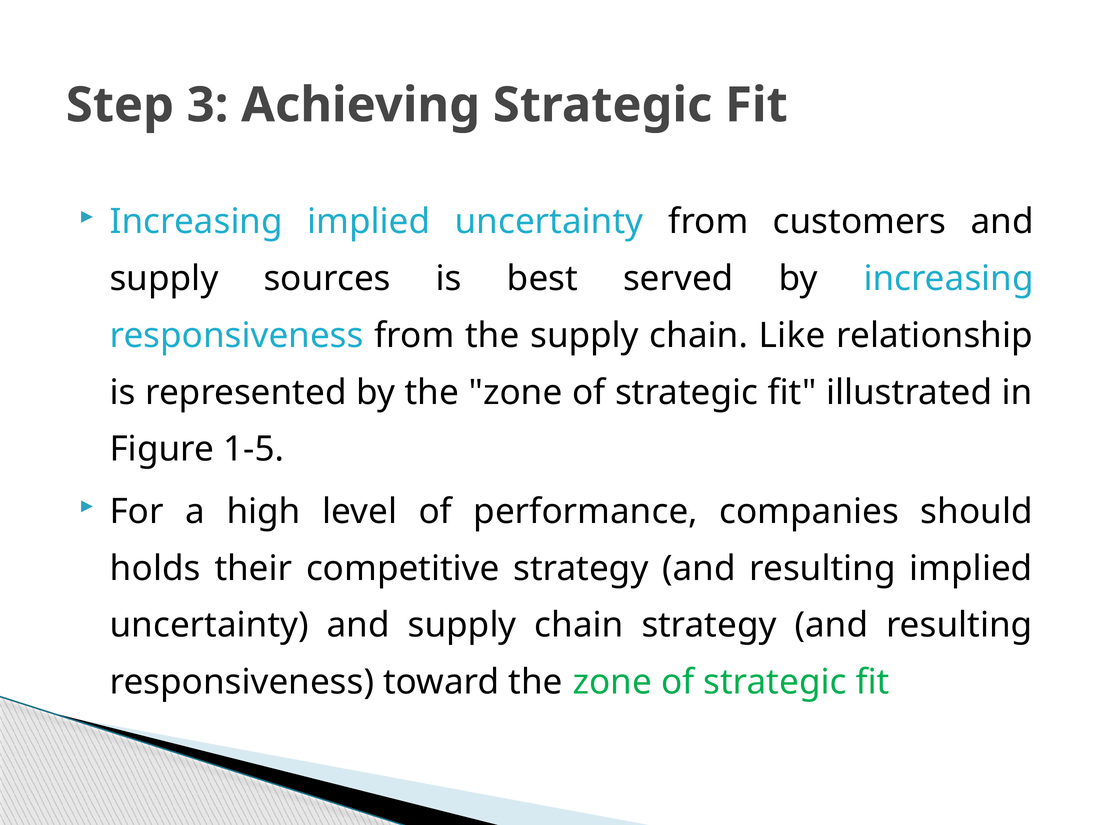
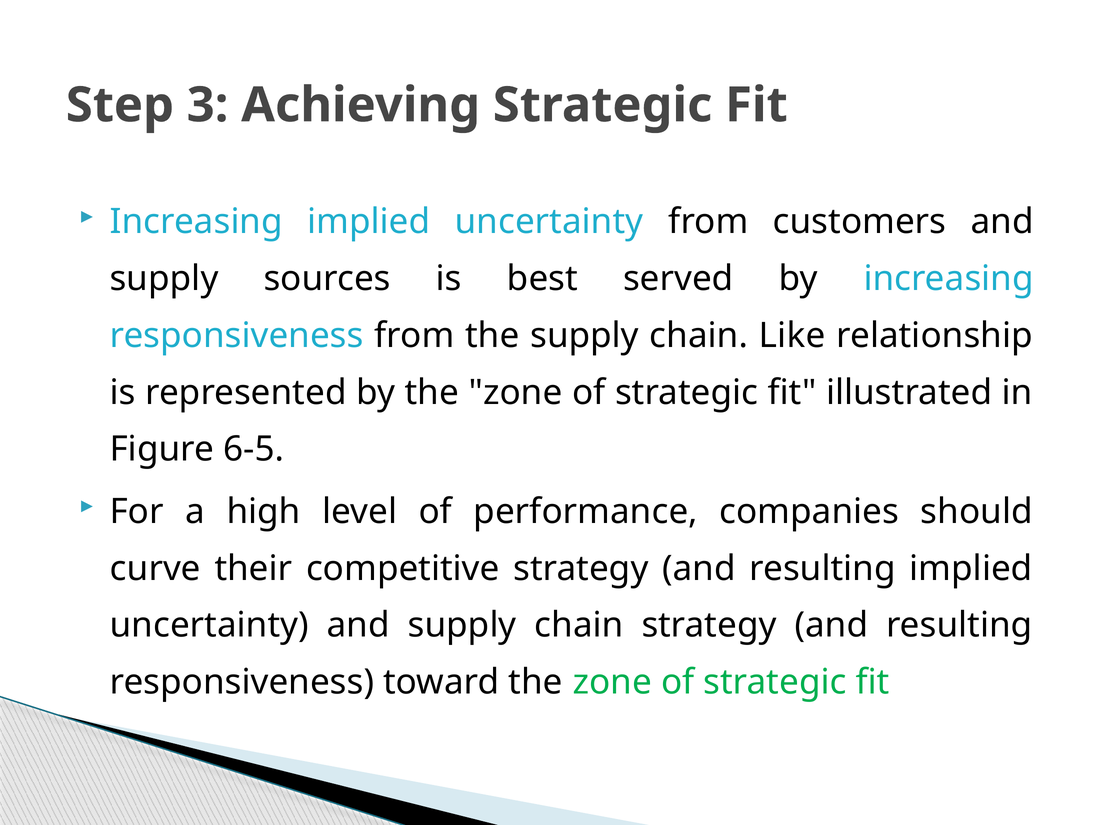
1-5: 1-5 -> 6-5 (254, 449)
holds: holds -> curve (155, 569)
